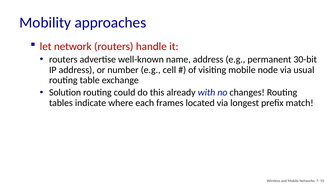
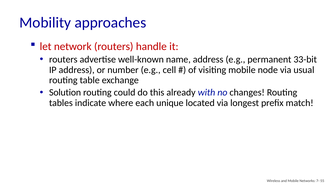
30-bit: 30-bit -> 33-bit (305, 59)
frames: frames -> unique (170, 103)
